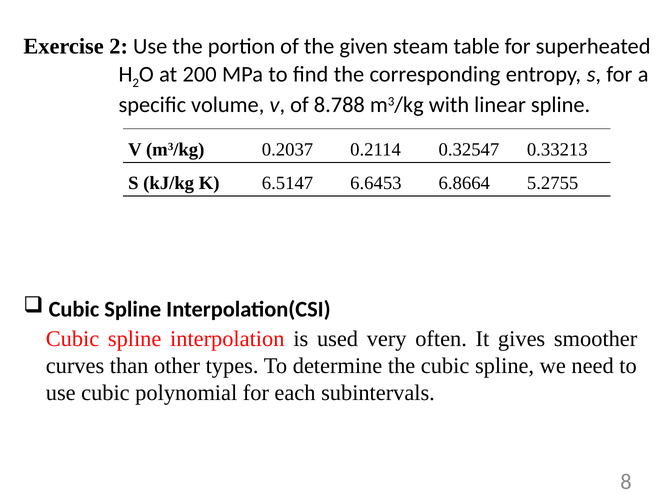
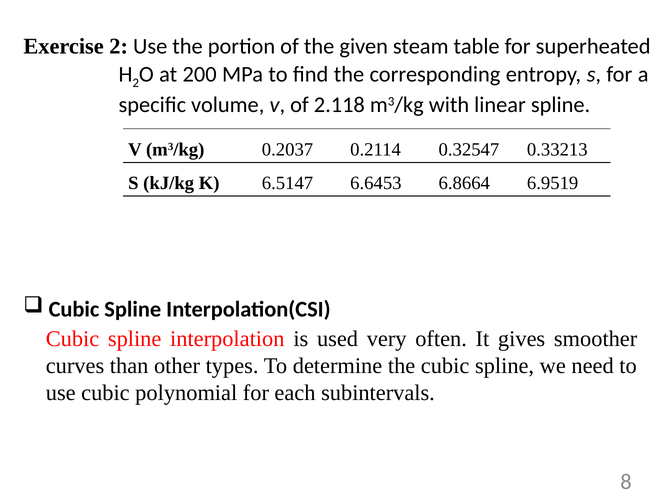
8.788: 8.788 -> 2.118 (339, 105)
5.2755: 5.2755 -> 6.9519 (553, 183)
